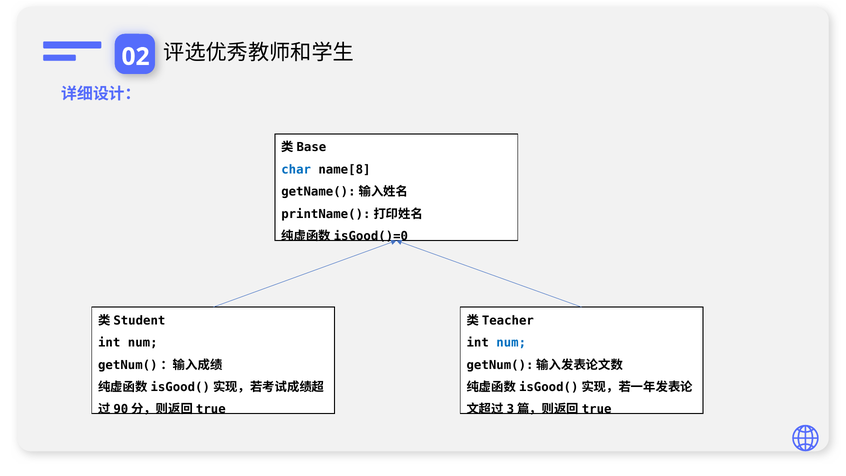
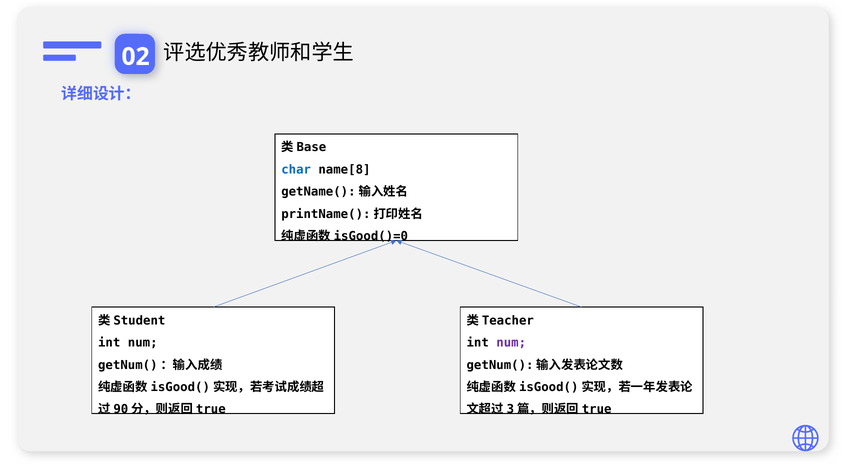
num colour: blue -> purple (511, 343)
